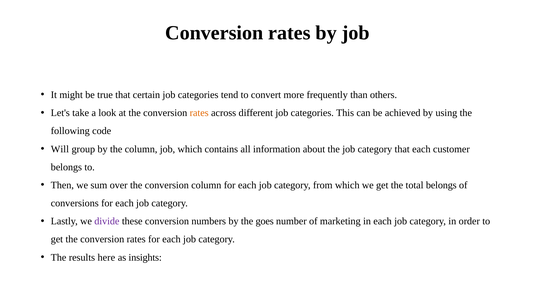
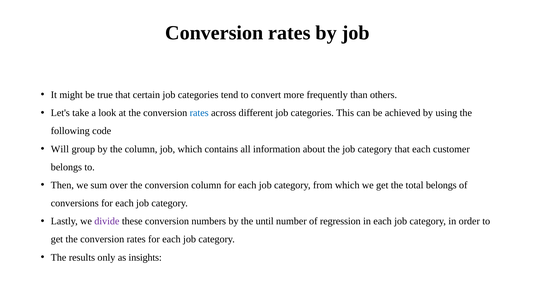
rates colour: orange -> blue (199, 113)
goes: goes -> until (265, 221)
marketing: marketing -> regression (340, 221)
here: here -> only (106, 257)
